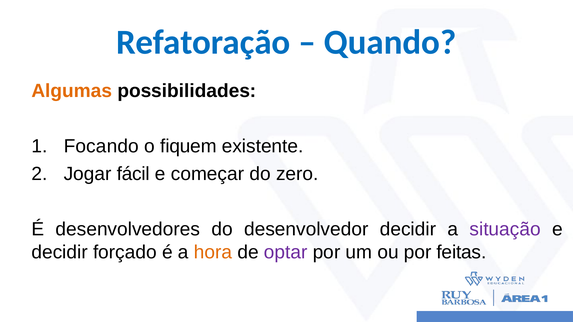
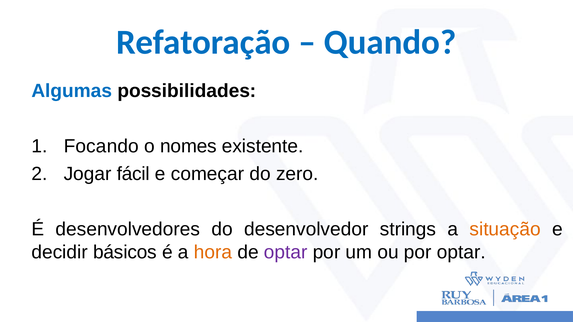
Algumas colour: orange -> blue (72, 91)
fiquem: fiquem -> nomes (188, 146)
desenvolvedor decidir: decidir -> strings (408, 229)
situação colour: purple -> orange (505, 229)
forçado: forçado -> básicos (125, 252)
por feitas: feitas -> optar (461, 252)
